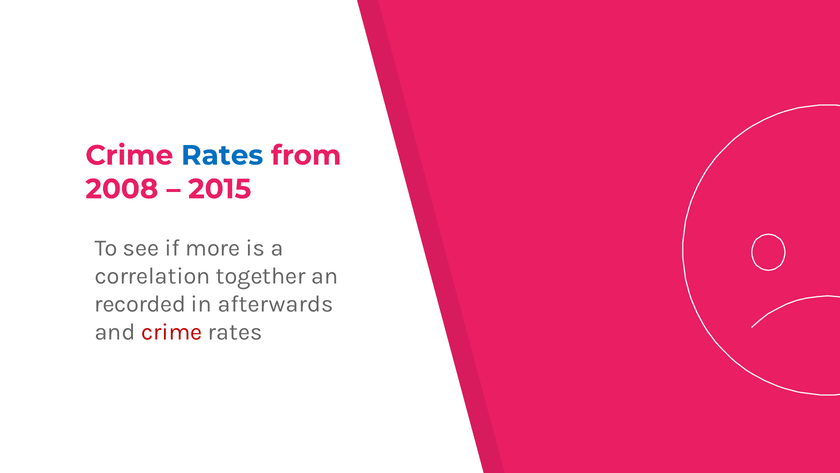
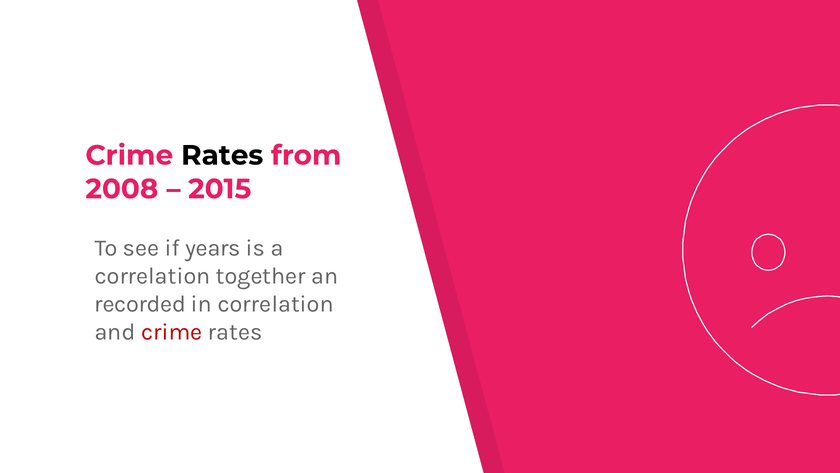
Rates colour: blue -> black (222, 155)
more: more -> years (213, 248)
in afterwards: afterwards -> correlation (276, 304)
